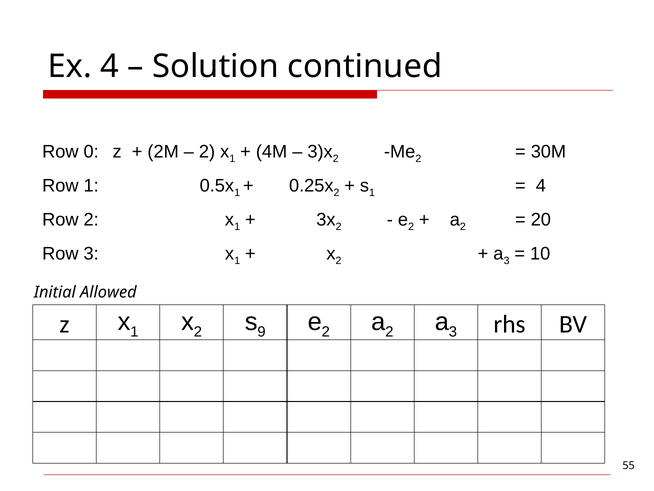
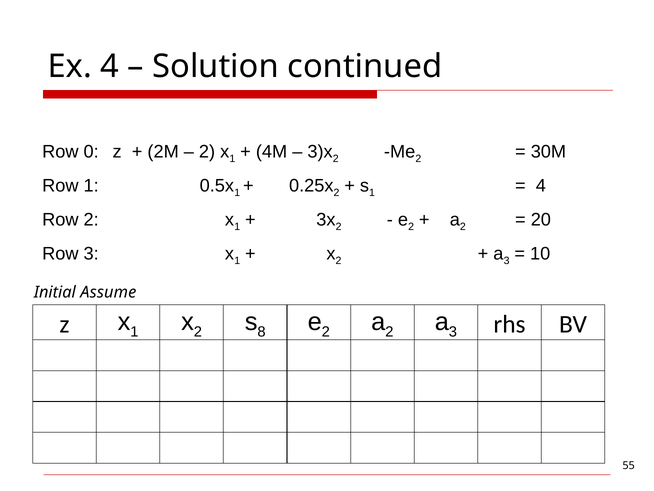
Allowed: Allowed -> Assume (108, 292)
9: 9 -> 8 (262, 331)
